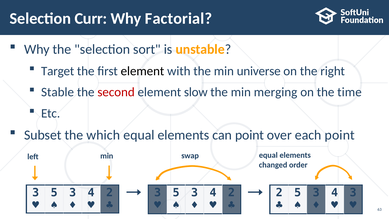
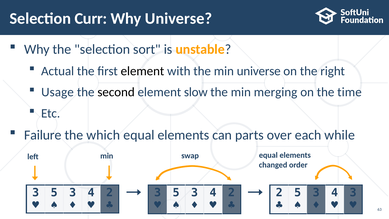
Why Factorial: Factorial -> Universe (179, 18)
Target: Target -> Actual (58, 71)
Stable: Stable -> Usage (57, 92)
second colour: red -> black (116, 92)
Subset: Subset -> Failure (43, 135)
can point: point -> parts (249, 135)
each point: point -> while (340, 135)
